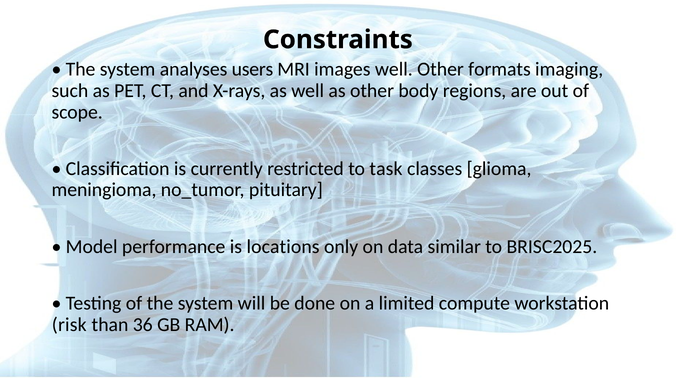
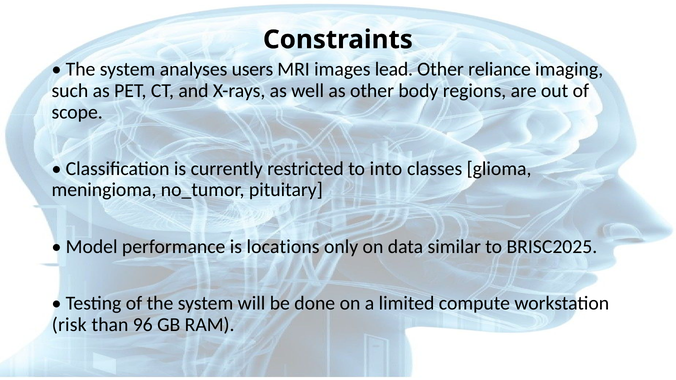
images well: well -> lead (394, 70)
formats: formats -> reliance (500, 70)
task: task -> into (386, 169)
36: 36 -> 96 (143, 325)
